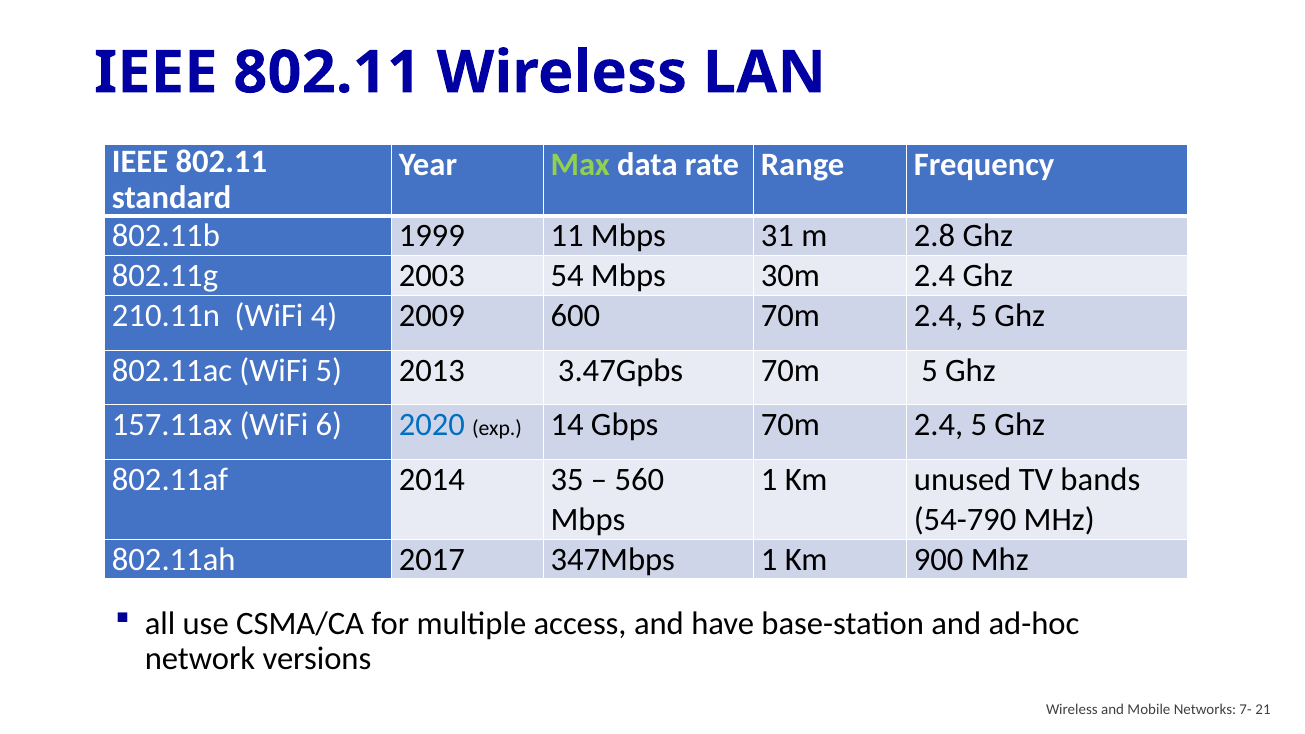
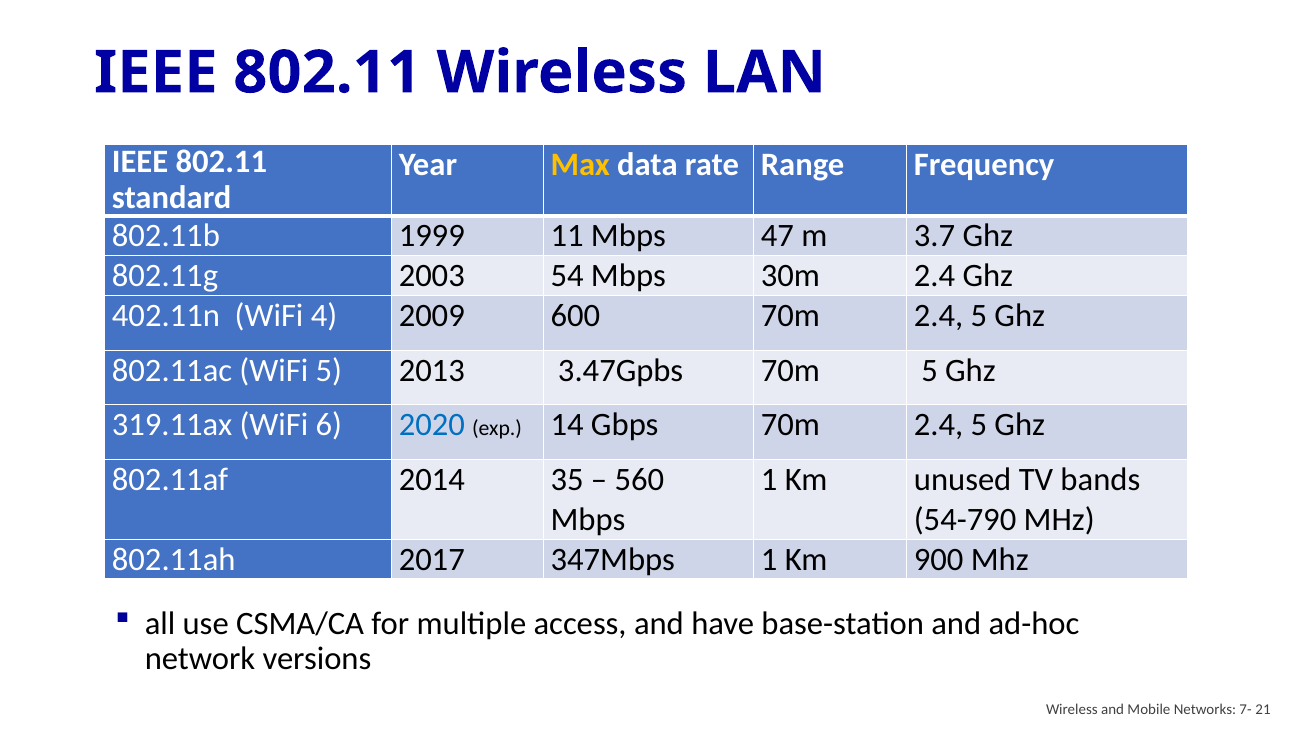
Max colour: light green -> yellow (580, 164)
31: 31 -> 47 (777, 236)
2.8: 2.8 -> 3.7 (935, 236)
210.11n: 210.11n -> 402.11n (166, 316)
157.11ax: 157.11ax -> 319.11ax (172, 425)
